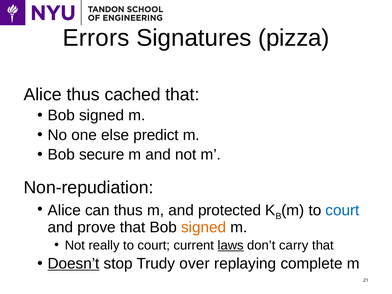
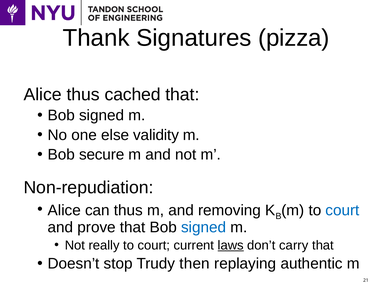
Errors: Errors -> Thank (96, 38)
predict: predict -> validity (156, 135)
protected: protected -> removing (230, 210)
signed colour: orange -> blue (204, 227)
Doesn’t underline: present -> none (74, 264)
over: over -> then (195, 264)
complete: complete -> authentic (312, 264)
